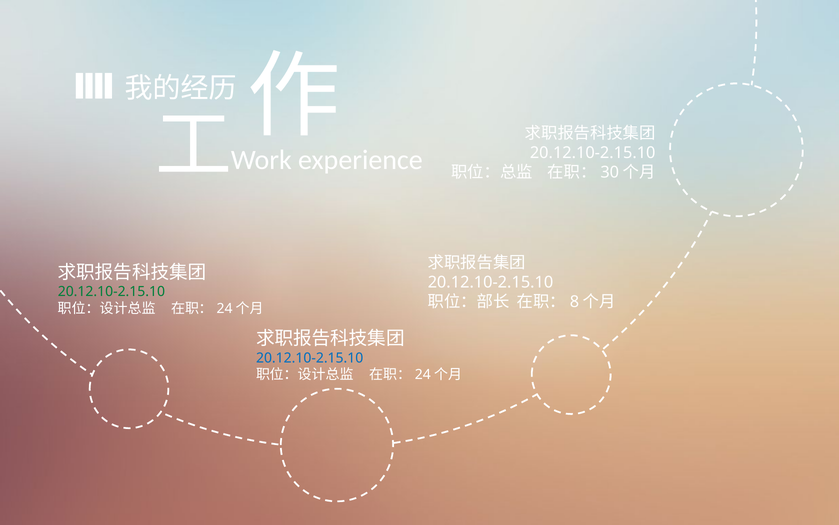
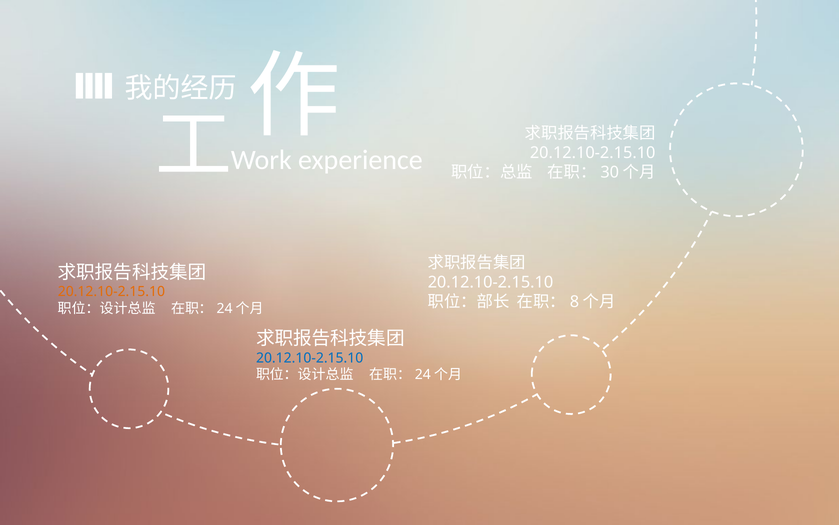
20.12.10-2.15.10 colour: green -> orange (111, 291)
